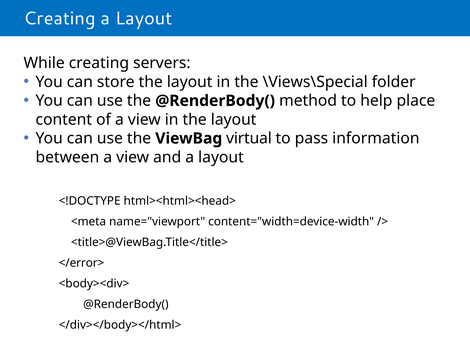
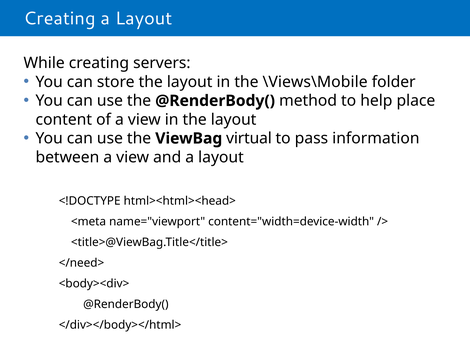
\Views\Special: \Views\Special -> \Views\Mobile (315, 82)
</error>: </error> -> </need> (81, 263)
